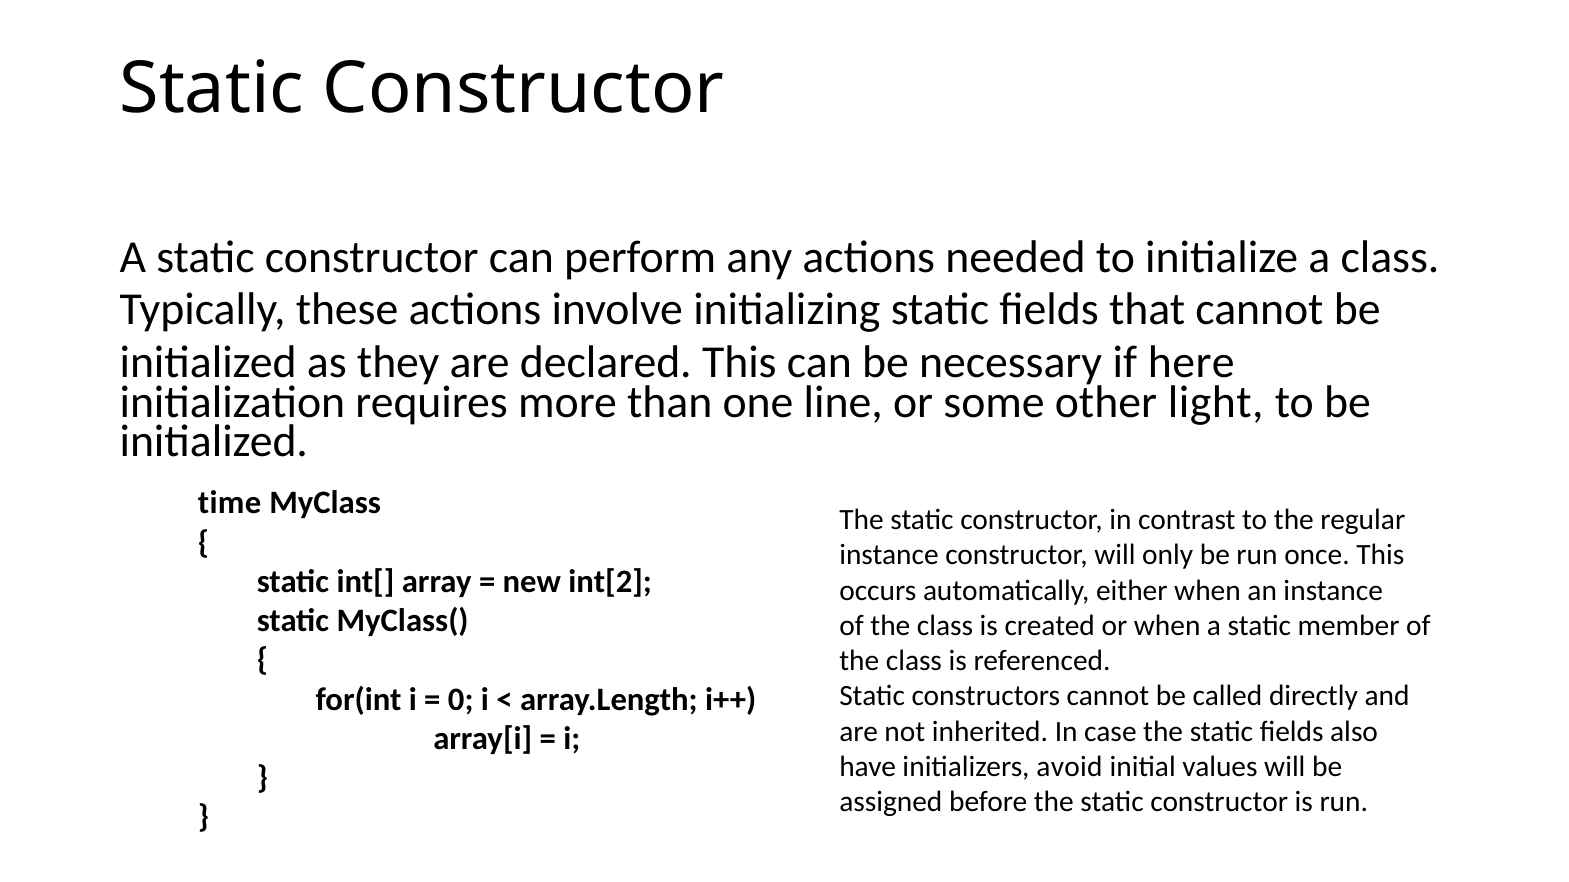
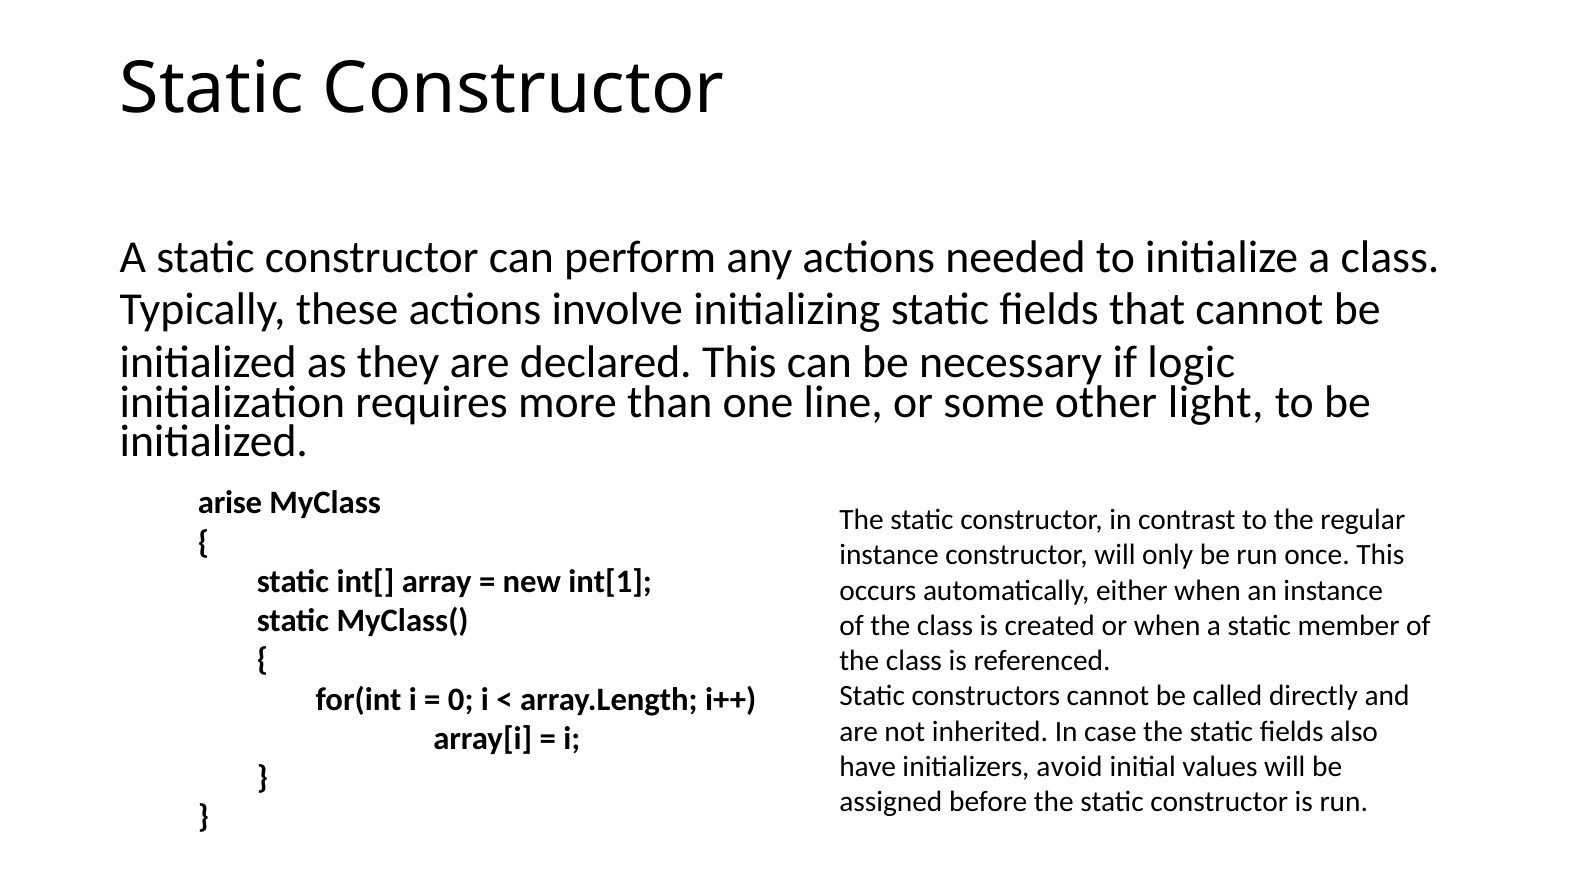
here: here -> logic (1191, 363)
time: time -> arise (230, 503)
int[2: int[2 -> int[1 (610, 582)
